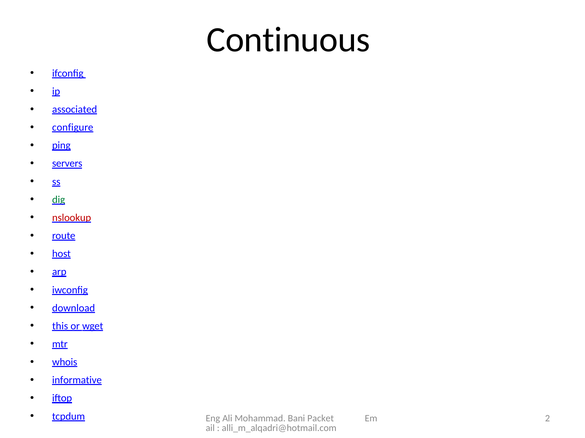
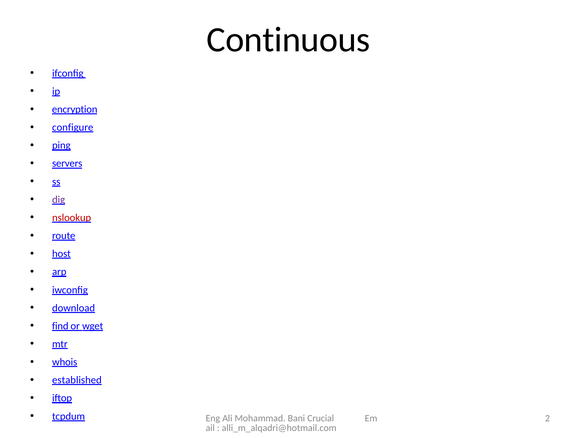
associated: associated -> encryption (75, 110)
dig colour: green -> purple (59, 200)
this: this -> find (60, 327)
informative: informative -> established (77, 381)
Packet: Packet -> Crucial (321, 419)
